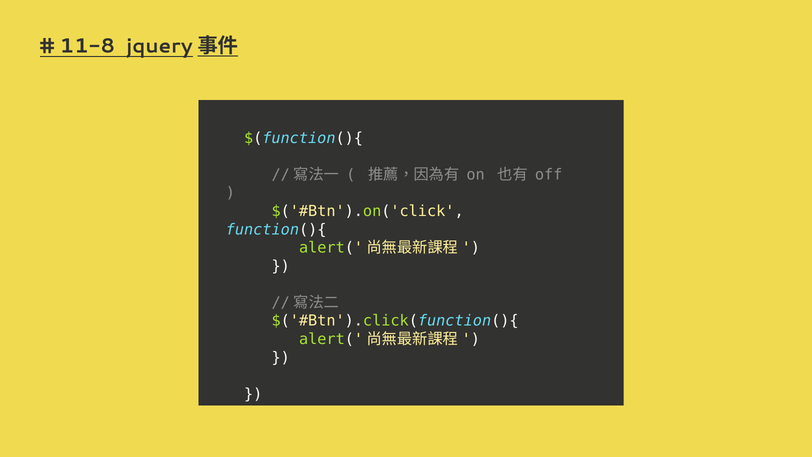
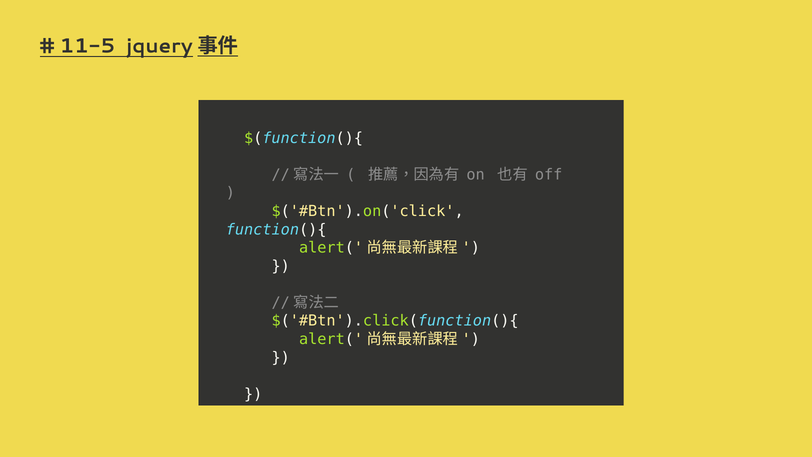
11-8: 11-8 -> 11-5 (87, 46)
